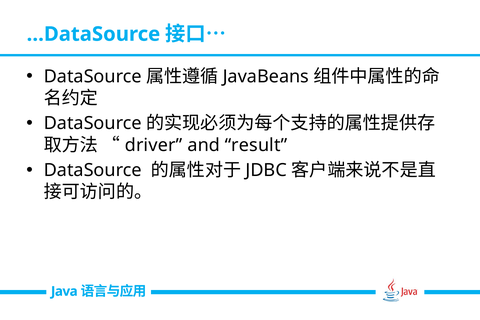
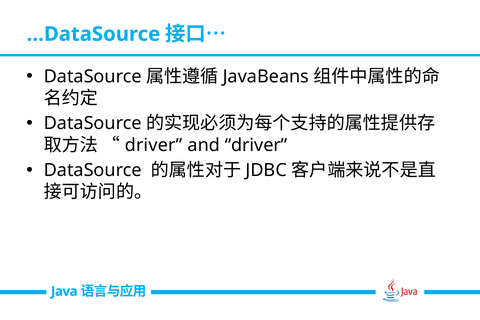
and result: result -> driver (256, 145)
